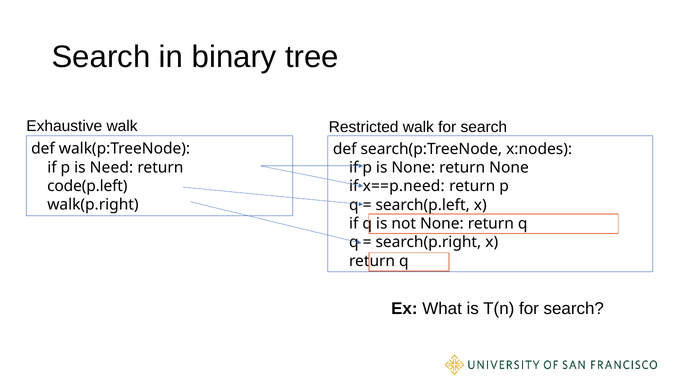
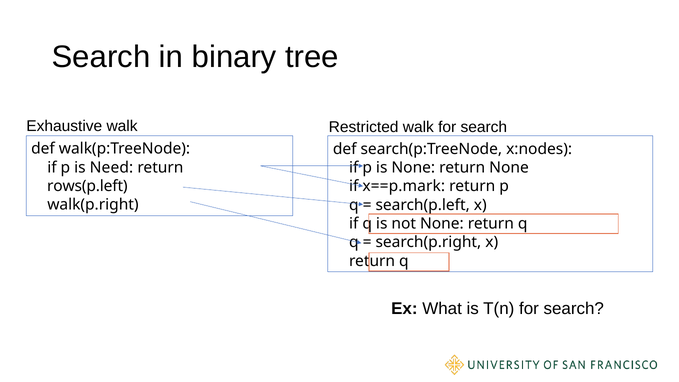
code(p.left: code(p.left -> rows(p.left (87, 186)
x==p.need: x==p.need -> x==p.mark (404, 186)
